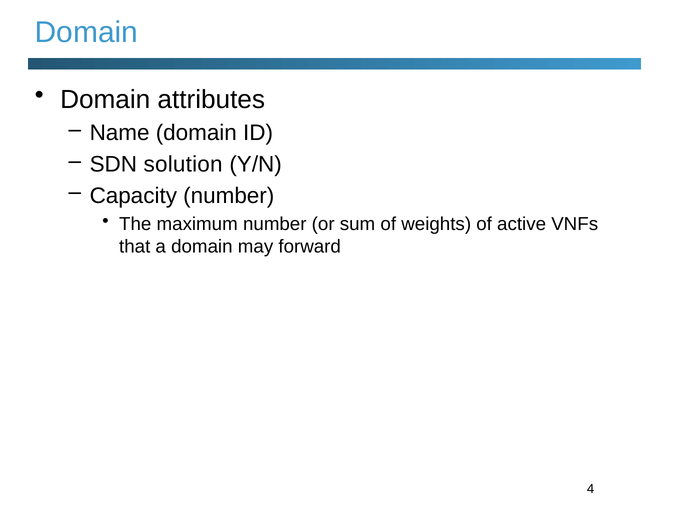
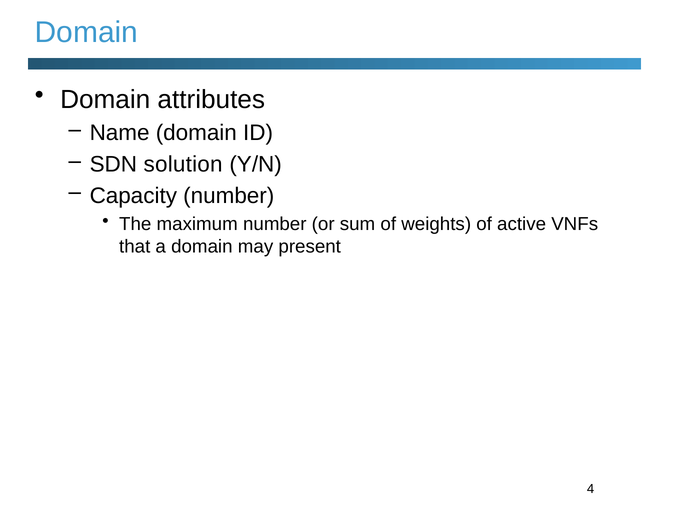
forward: forward -> present (310, 247)
